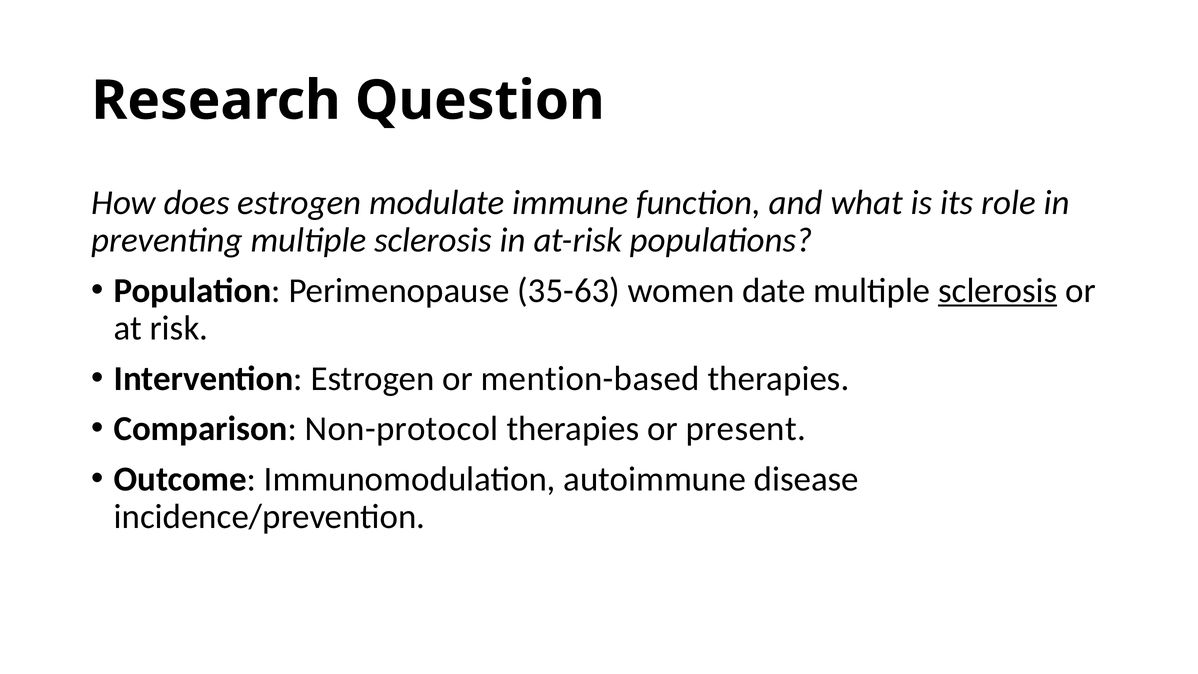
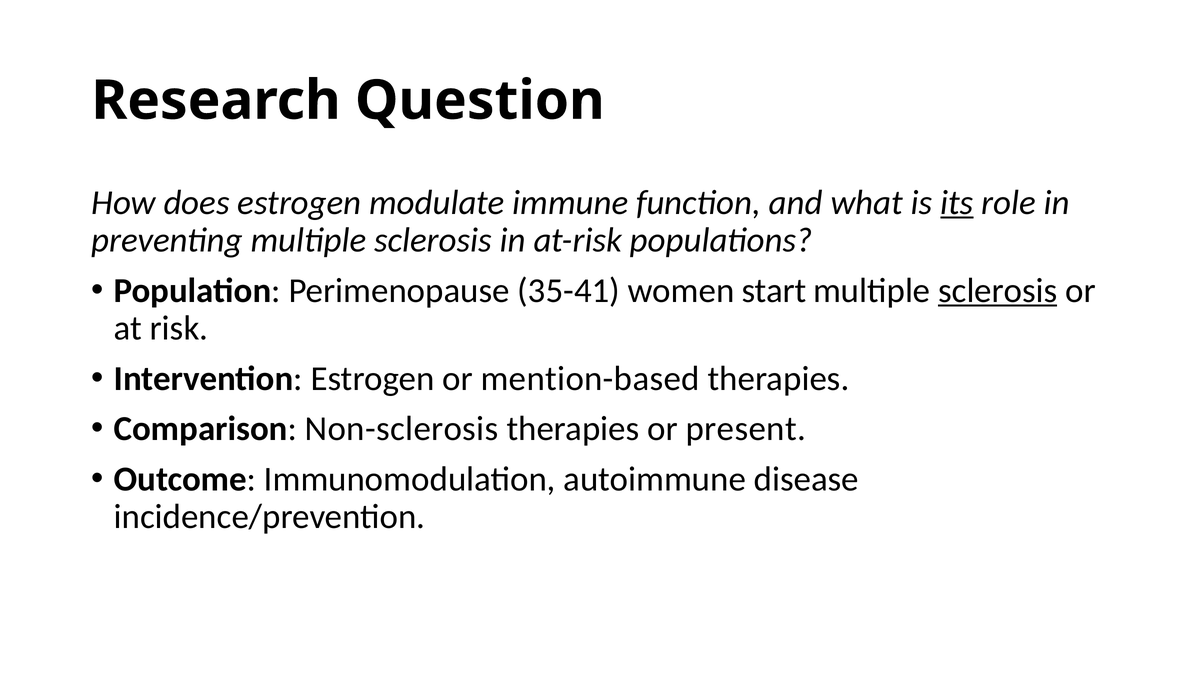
its underline: none -> present (957, 203)
35-63: 35-63 -> 35-41 (569, 291)
date: date -> start (774, 291)
Non-protocol: Non-protocol -> Non-sclerosis (402, 429)
